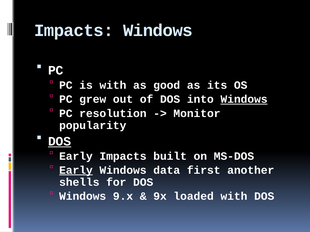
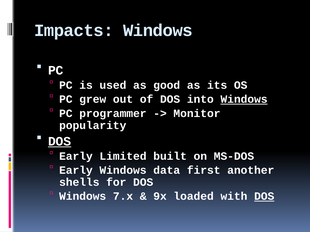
is with: with -> used (113, 85)
resolution: resolution -> programmer (113, 114)
Early Impacts: Impacts -> Limited (123, 156)
Early underline: present -> none (76, 171)
9.x: 9.x -> 7.x (123, 197)
DOS underline: none -> present (264, 197)
